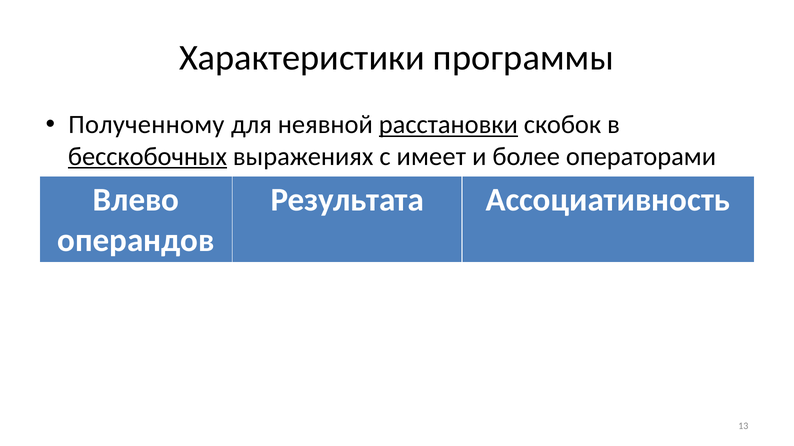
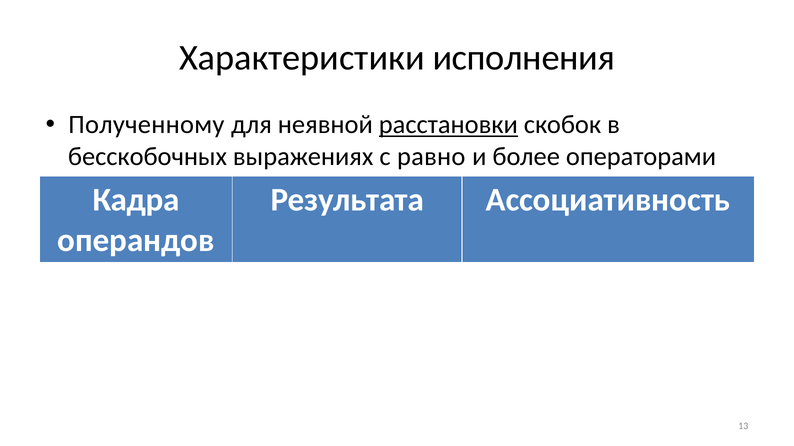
программы: программы -> исполнения (524, 58)
бесскобочных underline: present -> none (148, 157)
имеет: имеет -> равно (431, 157)
Влево: Влево -> Кадра (136, 200)
